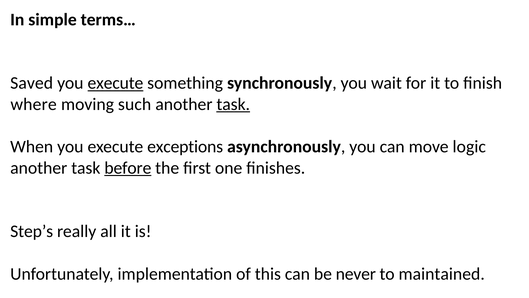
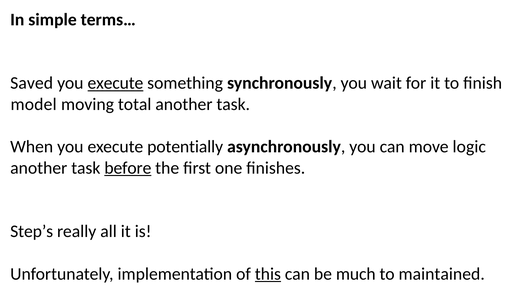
where: where -> model (34, 104)
such: such -> total (135, 104)
task underline: present -> none (233, 104)
exceptions: exceptions -> potentially (185, 146)
this underline: none -> present (268, 273)
never: never -> much (356, 273)
